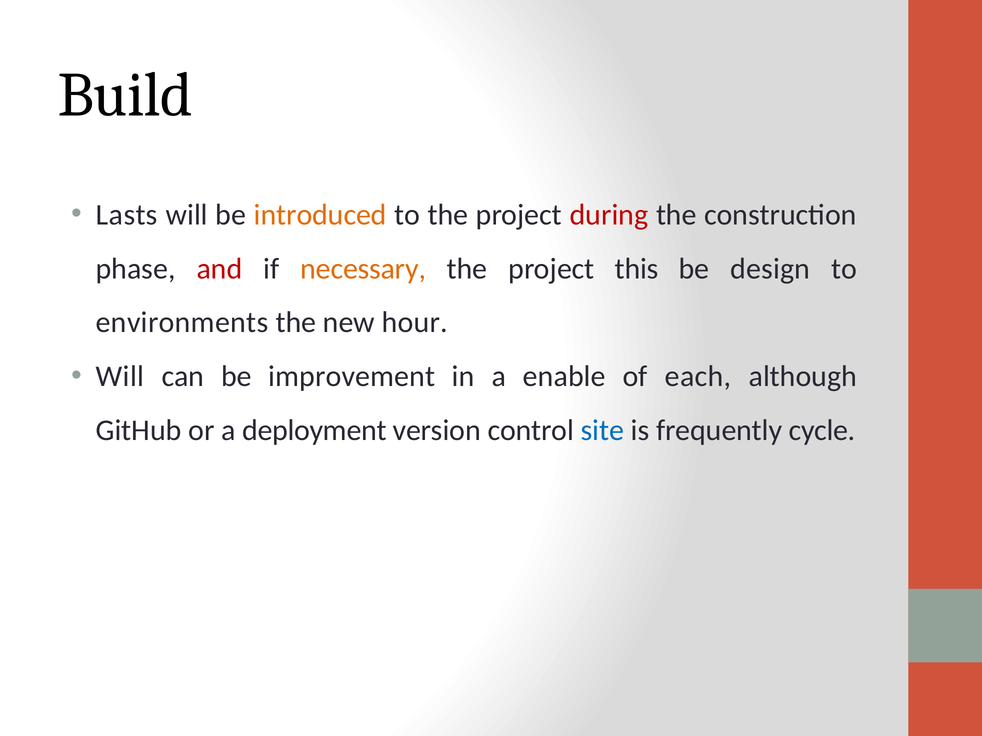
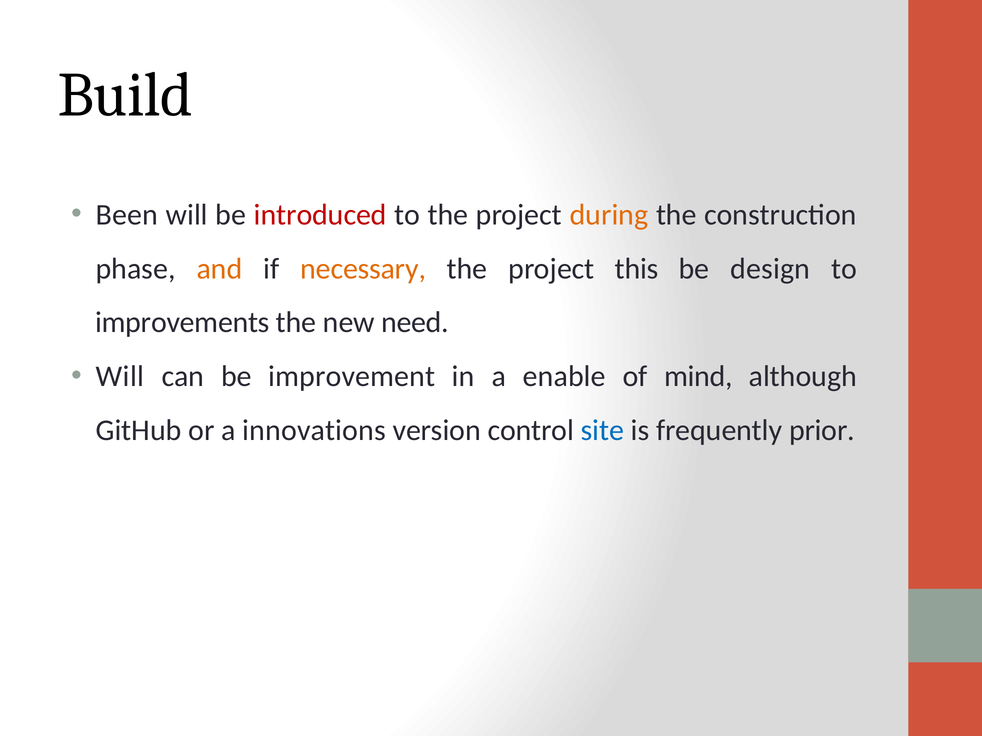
Lasts: Lasts -> Been (127, 215)
introduced colour: orange -> red (320, 215)
during colour: red -> orange (609, 215)
and colour: red -> orange (219, 269)
environments: environments -> improvements (182, 323)
hour: hour -> need (415, 323)
each: each -> mind (698, 377)
deployment: deployment -> innovations (314, 431)
cycle: cycle -> prior (822, 431)
